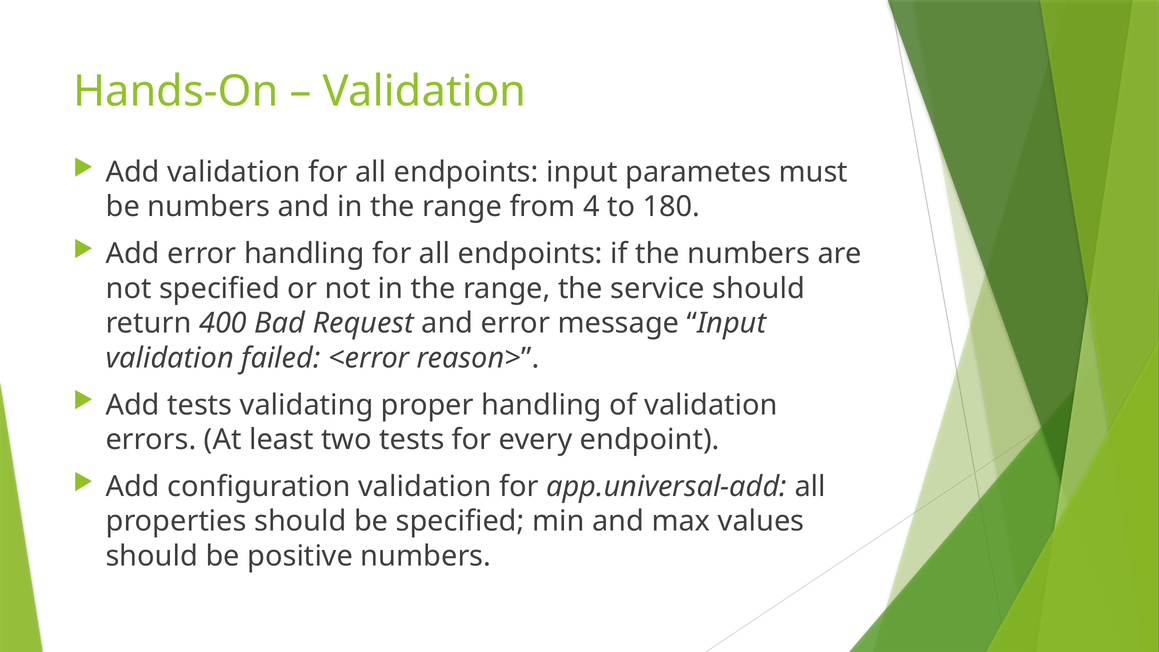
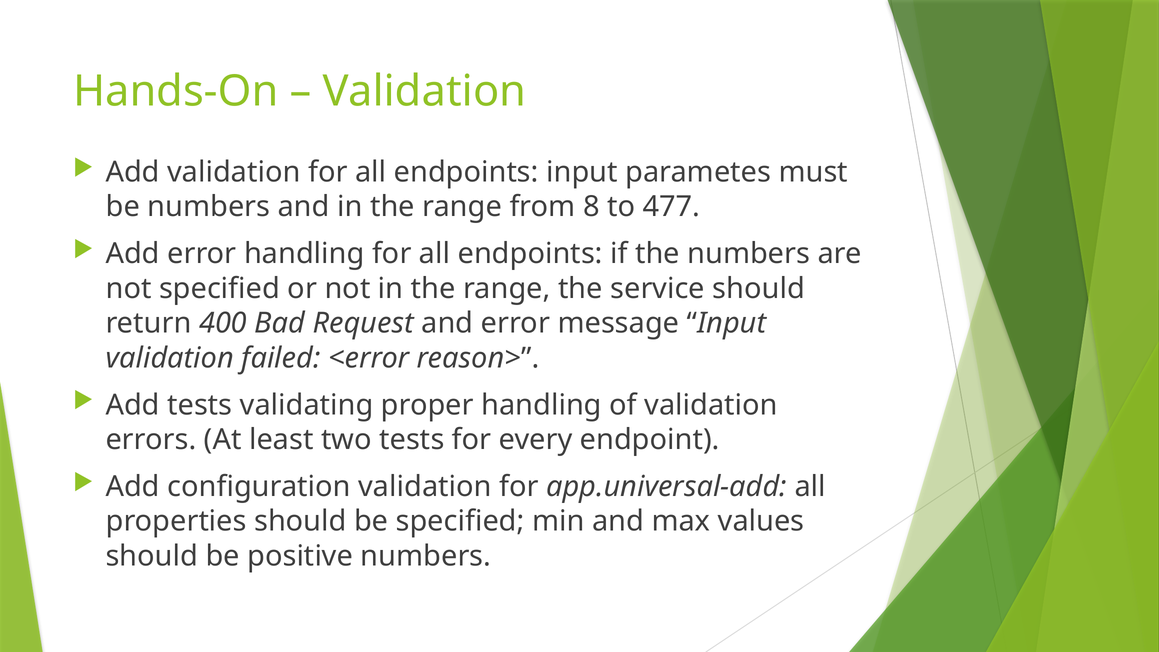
4: 4 -> 8 (591, 207)
180: 180 -> 477 (671, 207)
